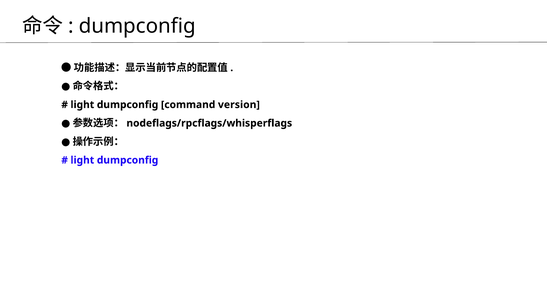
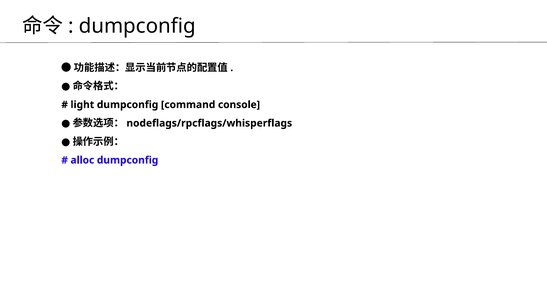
version: version -> console (239, 105)
light: light -> alloc (82, 160)
